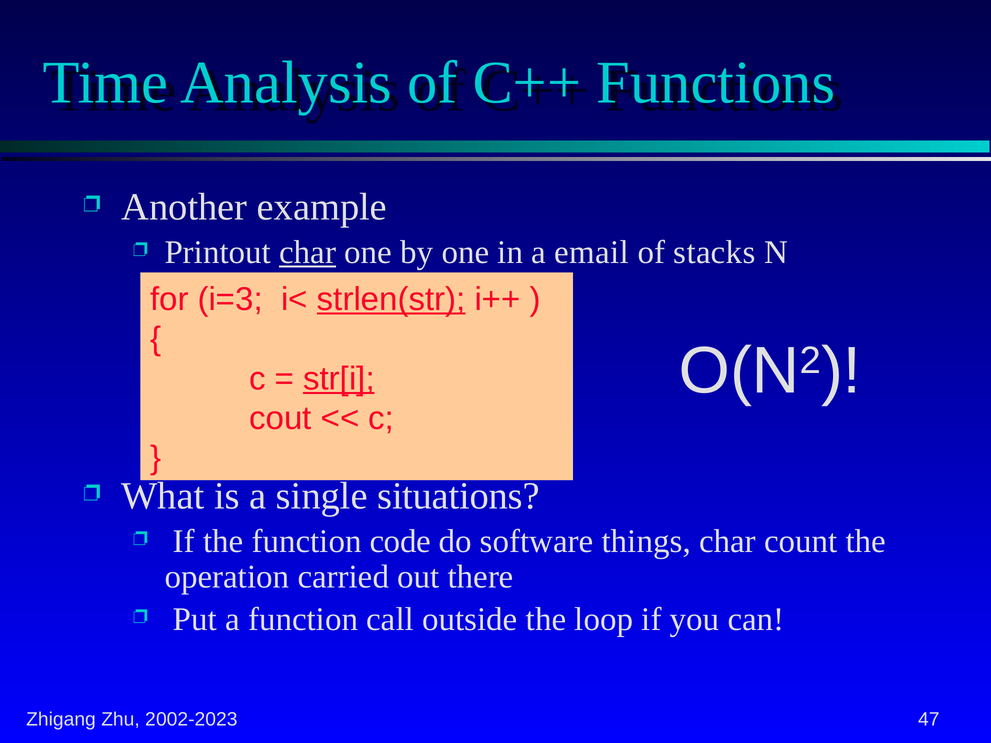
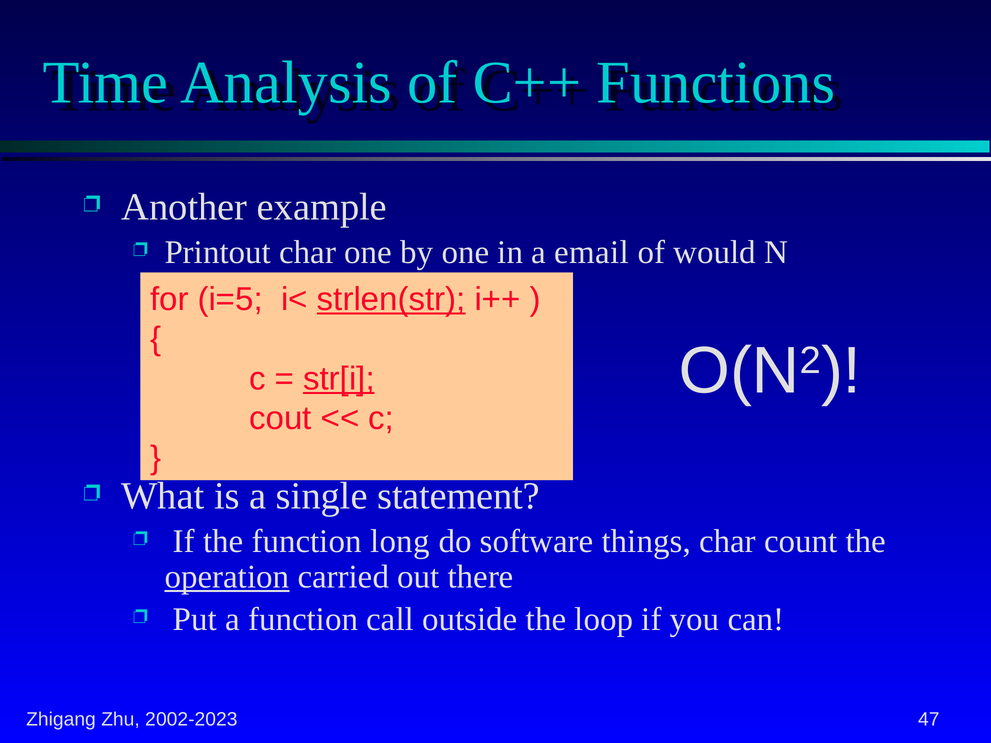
char underline: present -> none (308, 252)
stacks: stacks -> would (715, 252)
i=3: i=3 -> i=5 (230, 300)
situations: situations -> statement (458, 496)
code: code -> long (400, 541)
operation underline: none -> present (227, 577)
